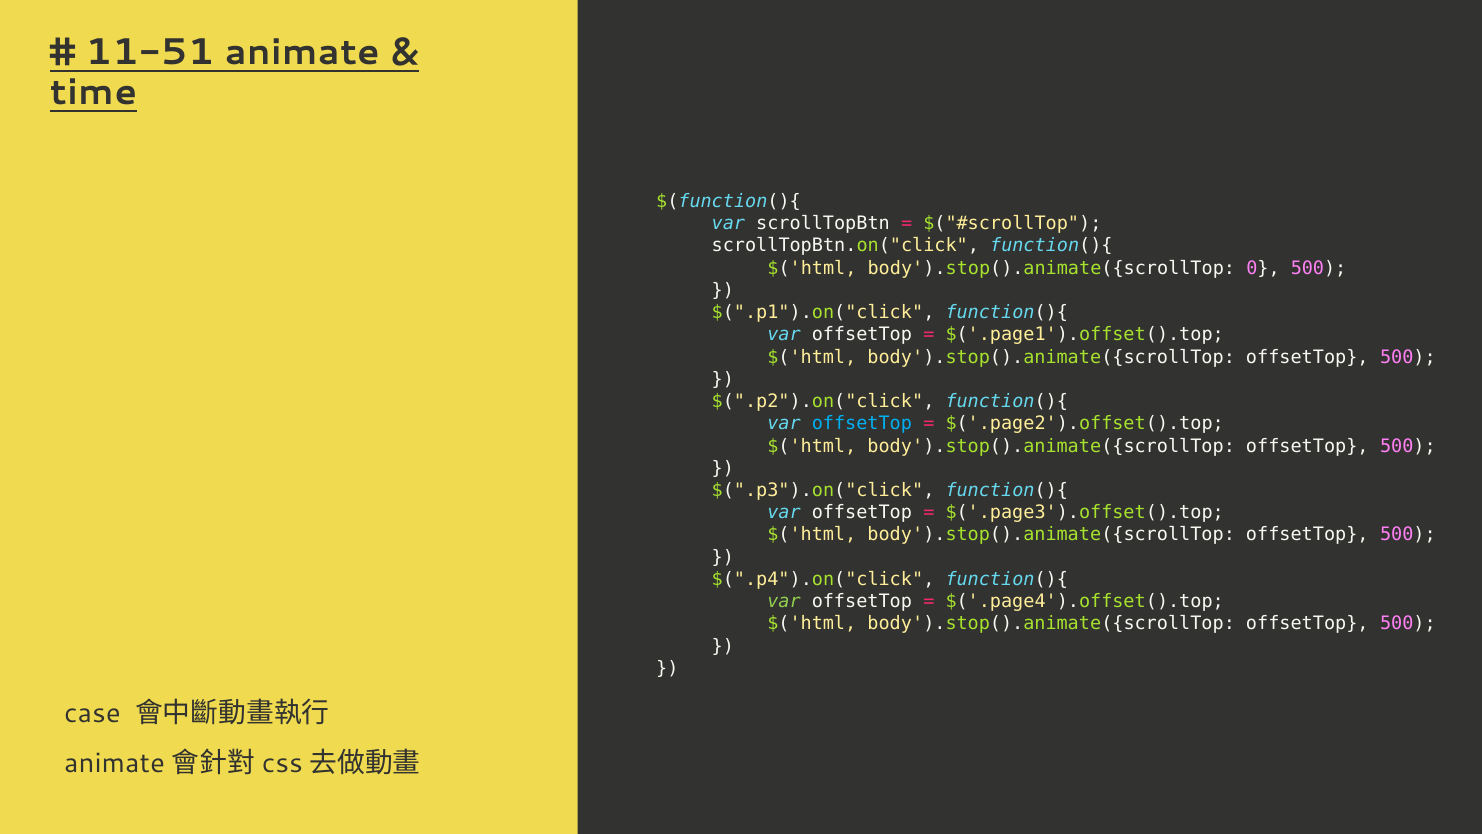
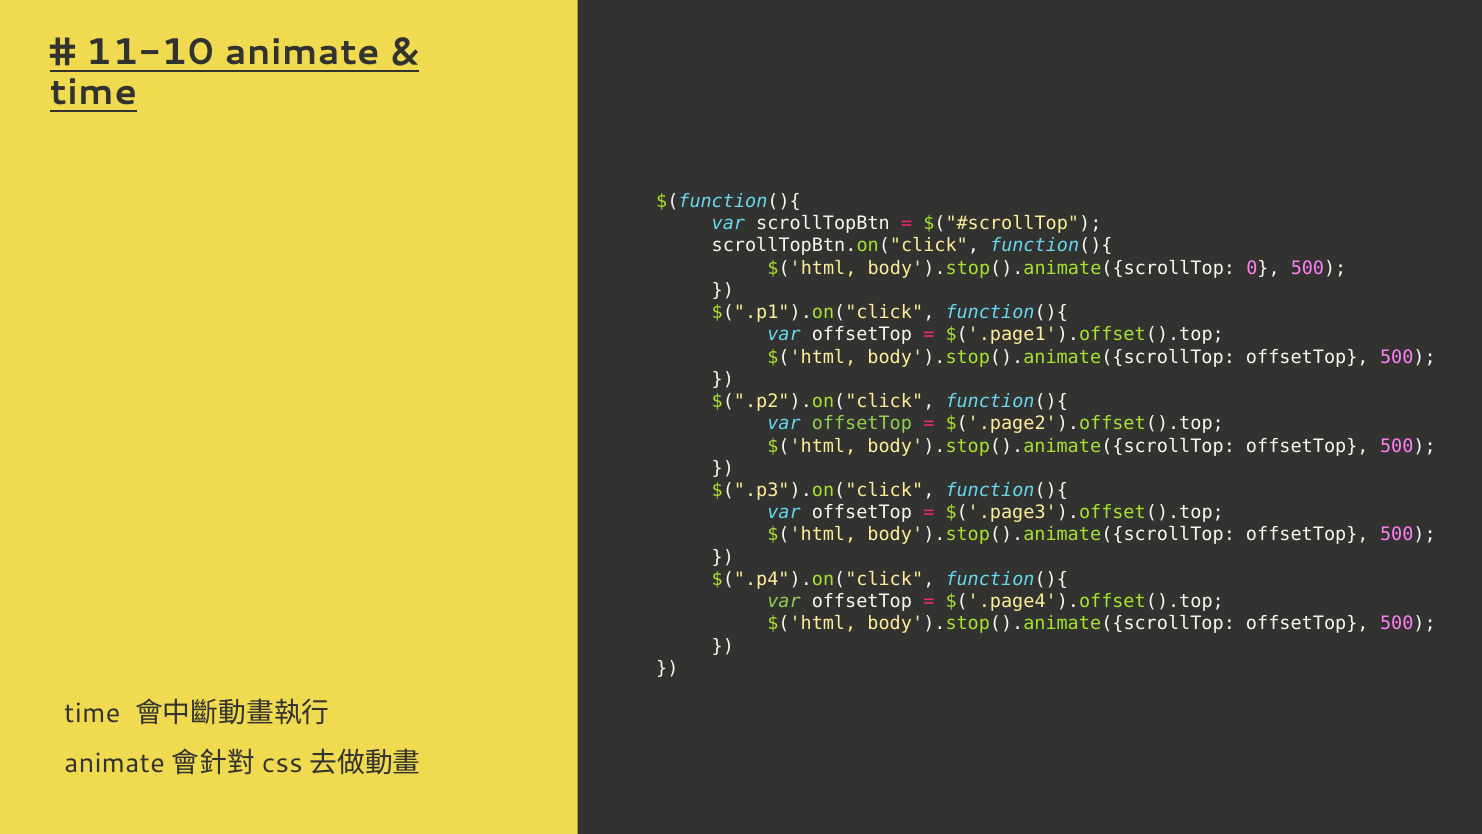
11-51: 11-51 -> 11-10 (150, 52)
offsetTop colour: light blue -> light green (862, 423)
case: case -> time (92, 713)
